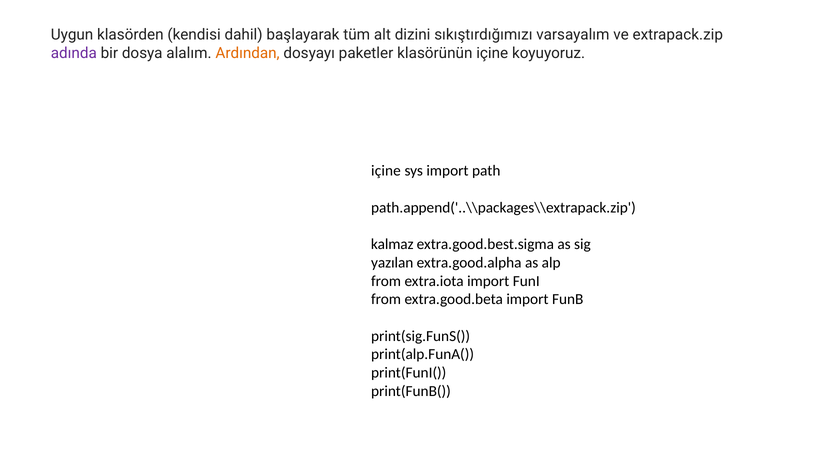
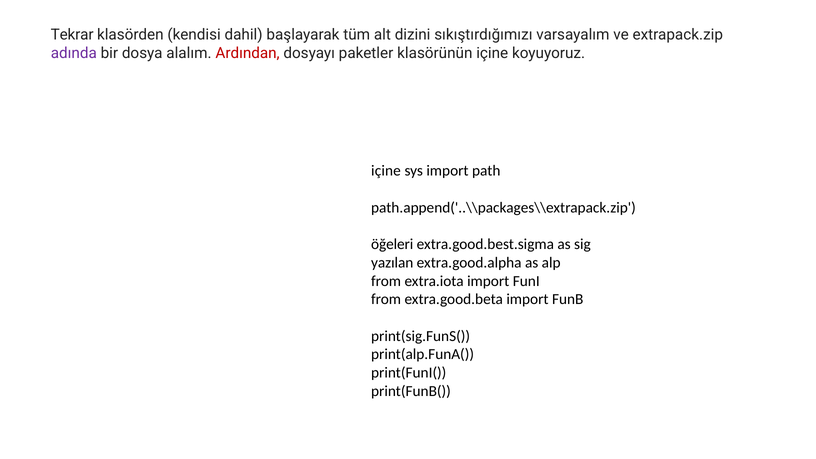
Uygun: Uygun -> Tekrar (72, 35)
Ardından colour: orange -> red (248, 53)
kalmaz: kalmaz -> öğeleri (392, 244)
